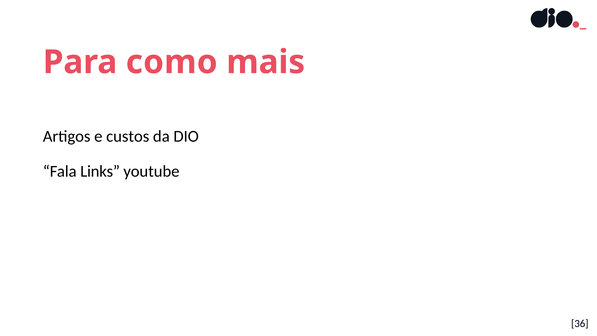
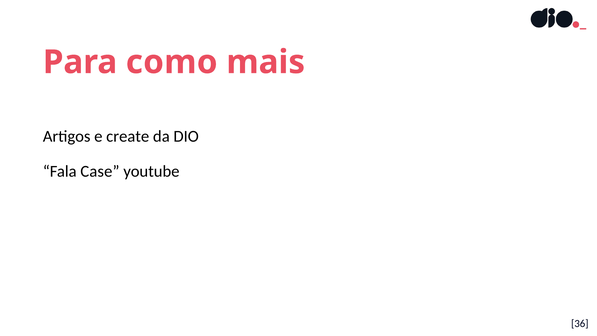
custos: custos -> create (128, 136)
Links: Links -> Case (100, 171)
